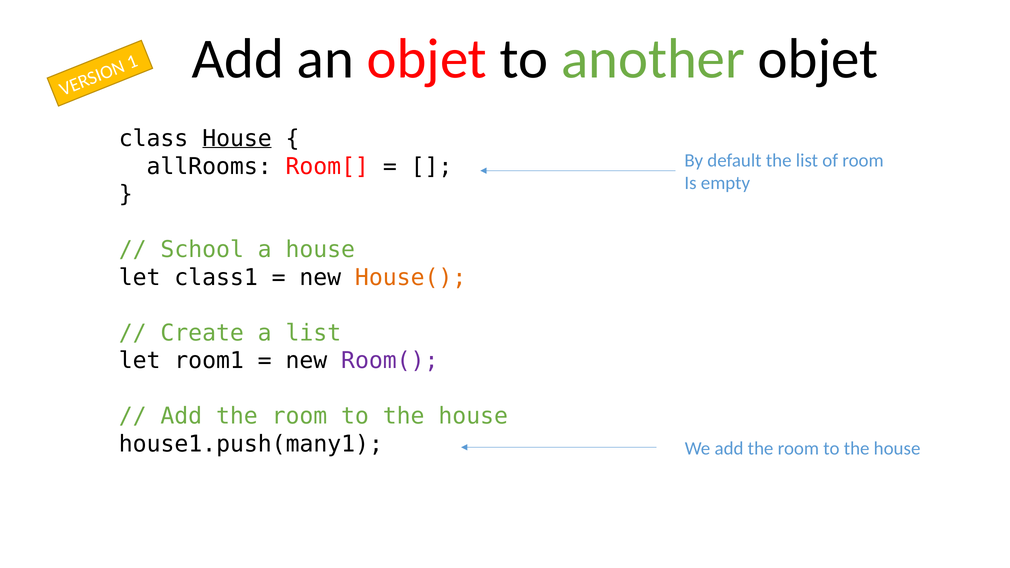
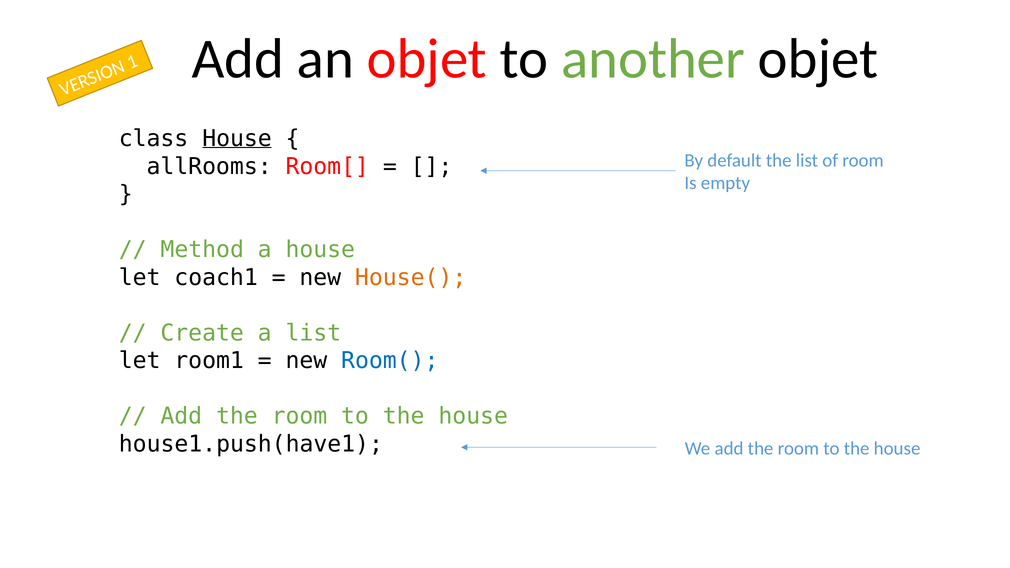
School: School -> Method (202, 250)
class1: class1 -> coach1 (216, 277)
Room( colour: purple -> blue (390, 361)
house1.push(many1: house1.push(many1 -> house1.push(have1 (251, 444)
